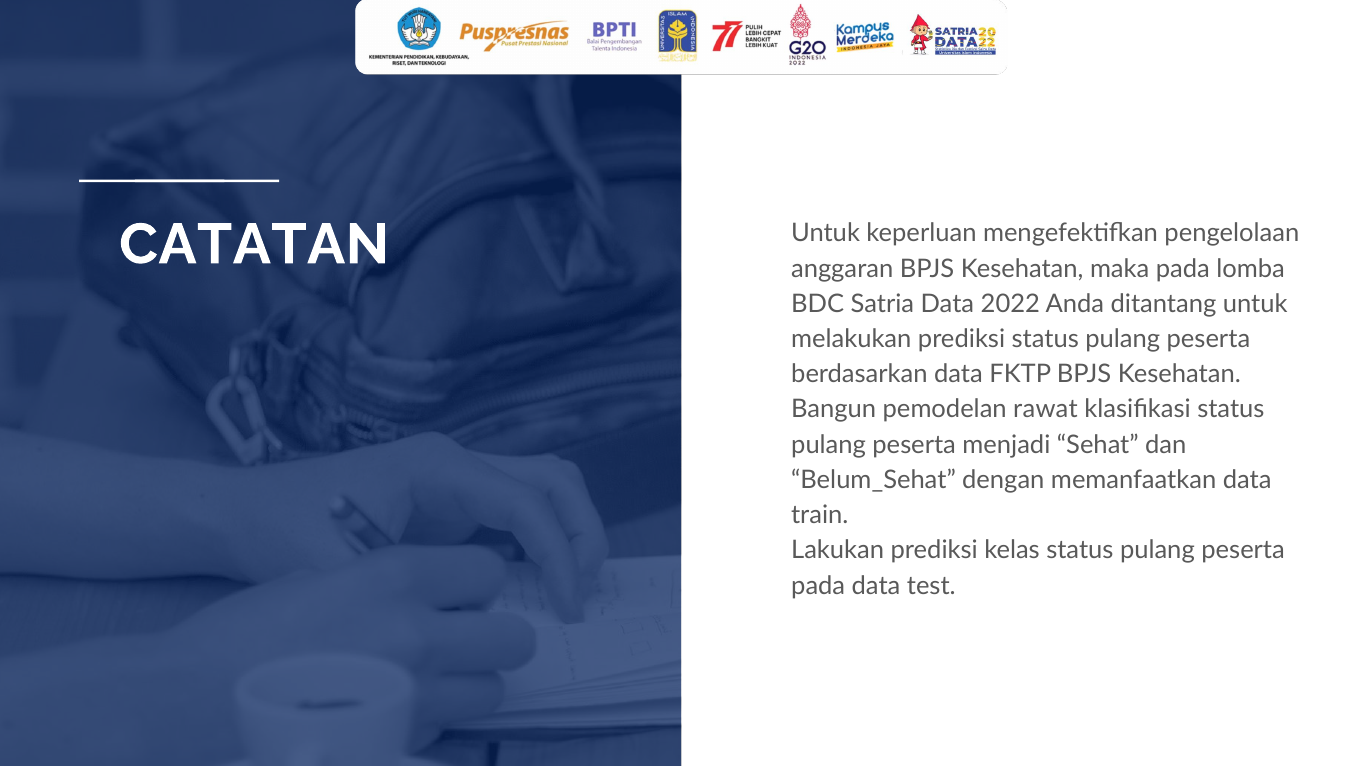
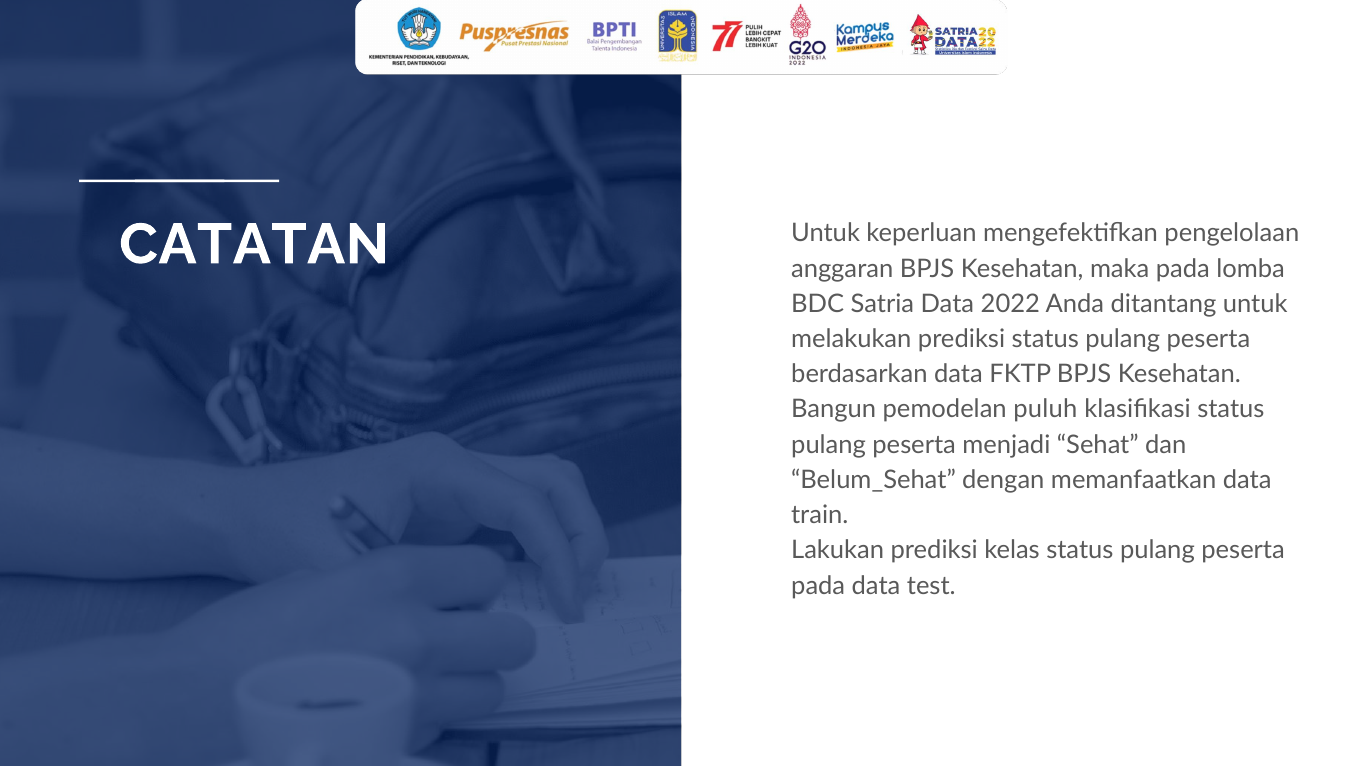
rawat: rawat -> puluh (1045, 410)
